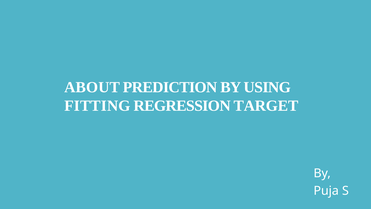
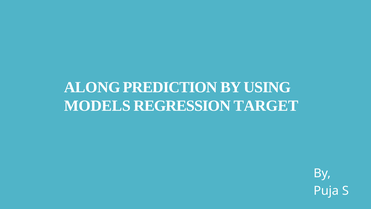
ABOUT: ABOUT -> ALONG (92, 87)
FITTING: FITTING -> MODELS (97, 106)
